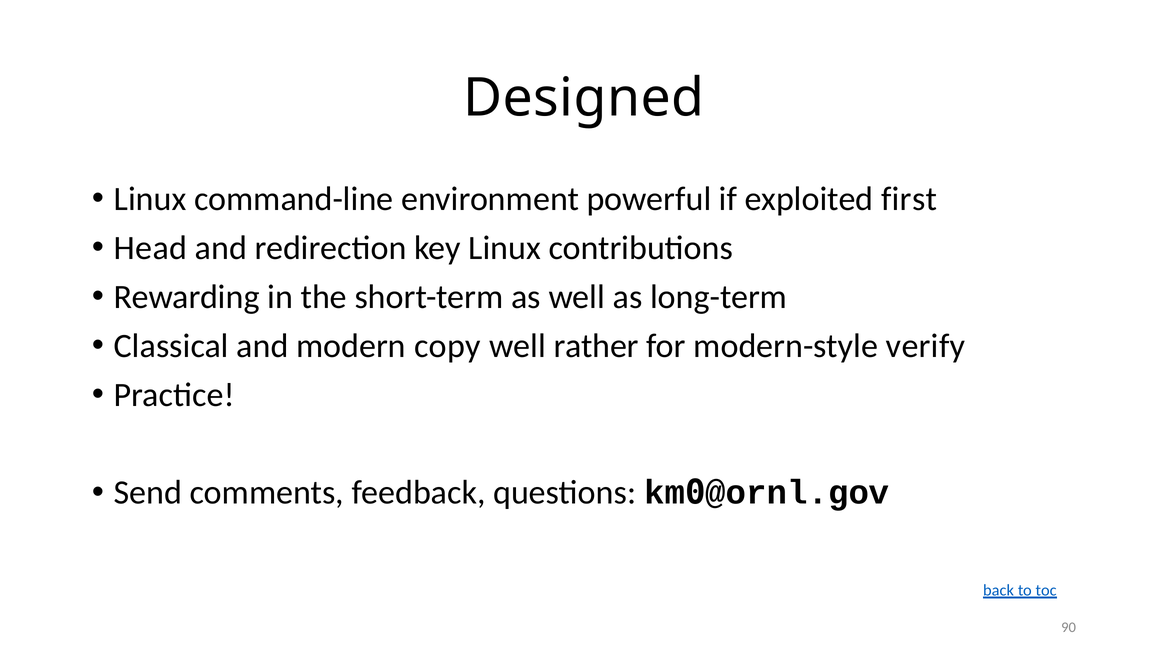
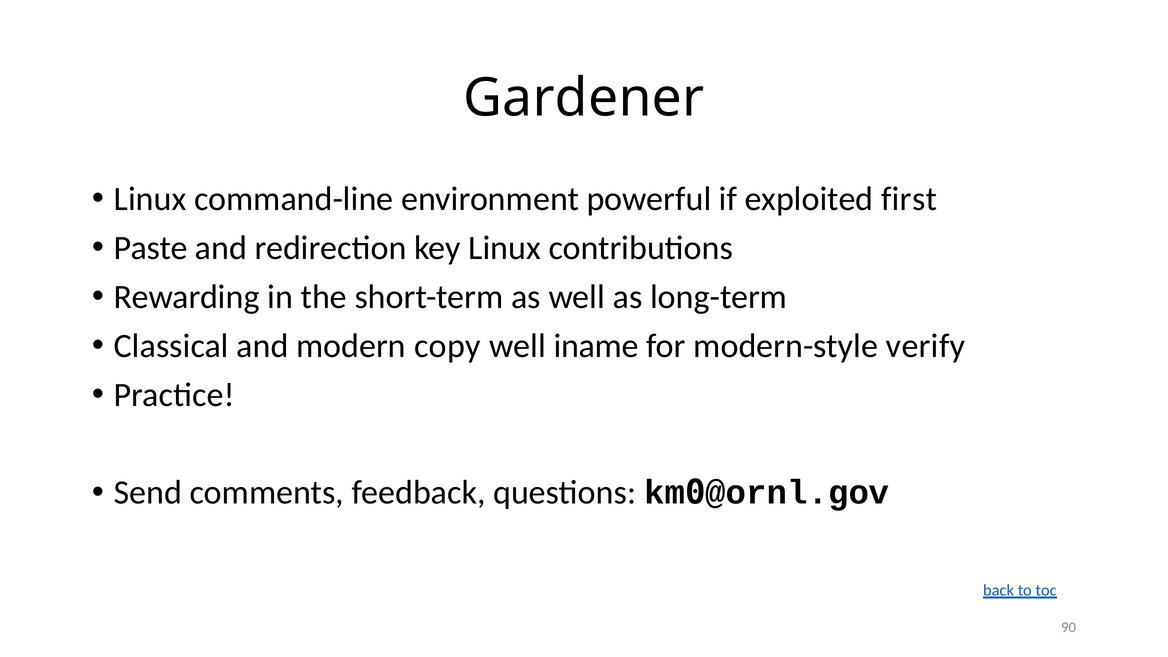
Designed: Designed -> Gardener (584, 98)
Head: Head -> Paste (151, 248)
rather: rather -> iname (596, 346)
